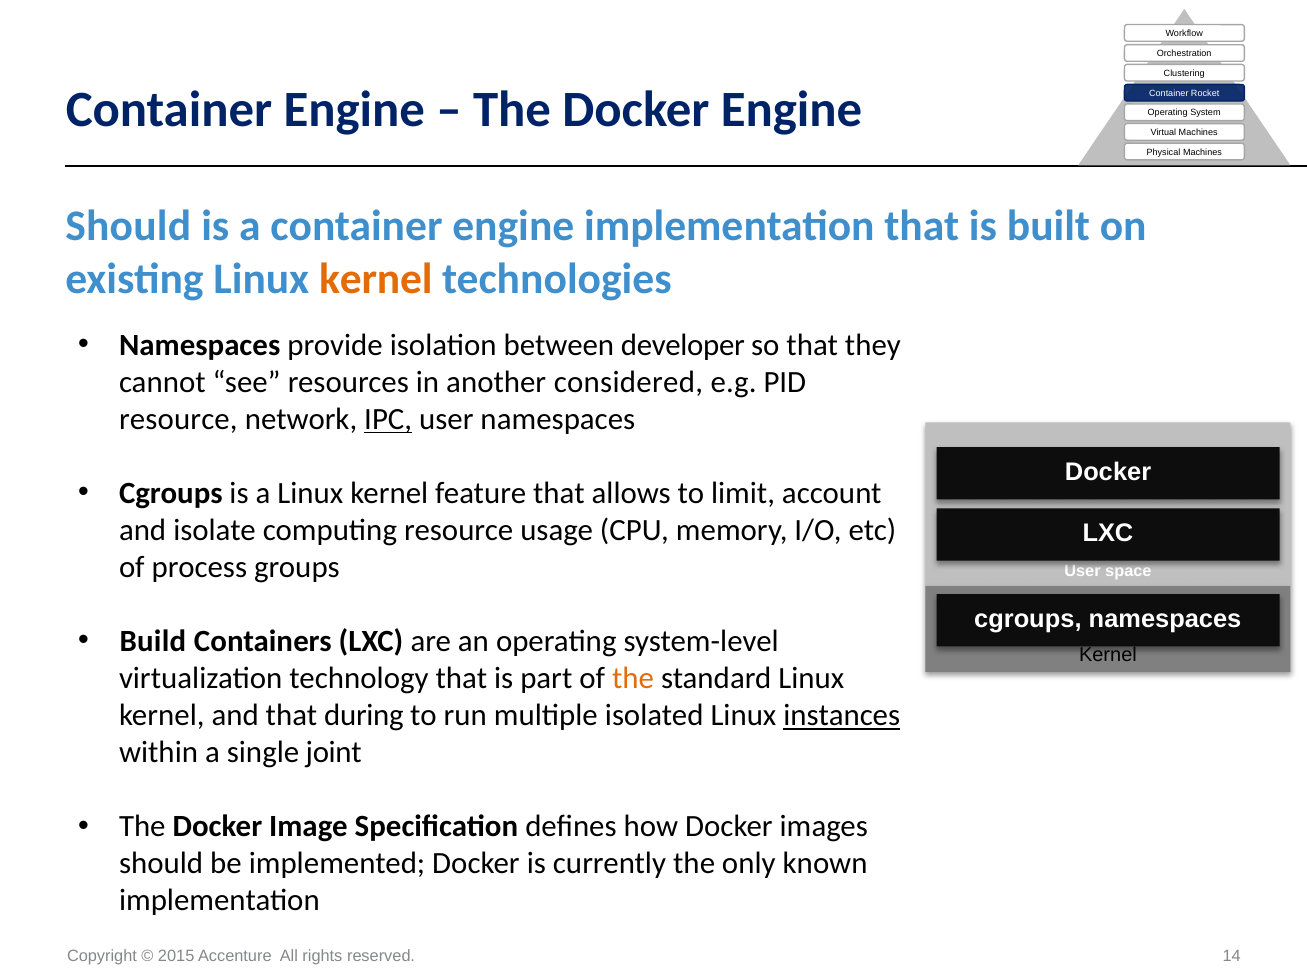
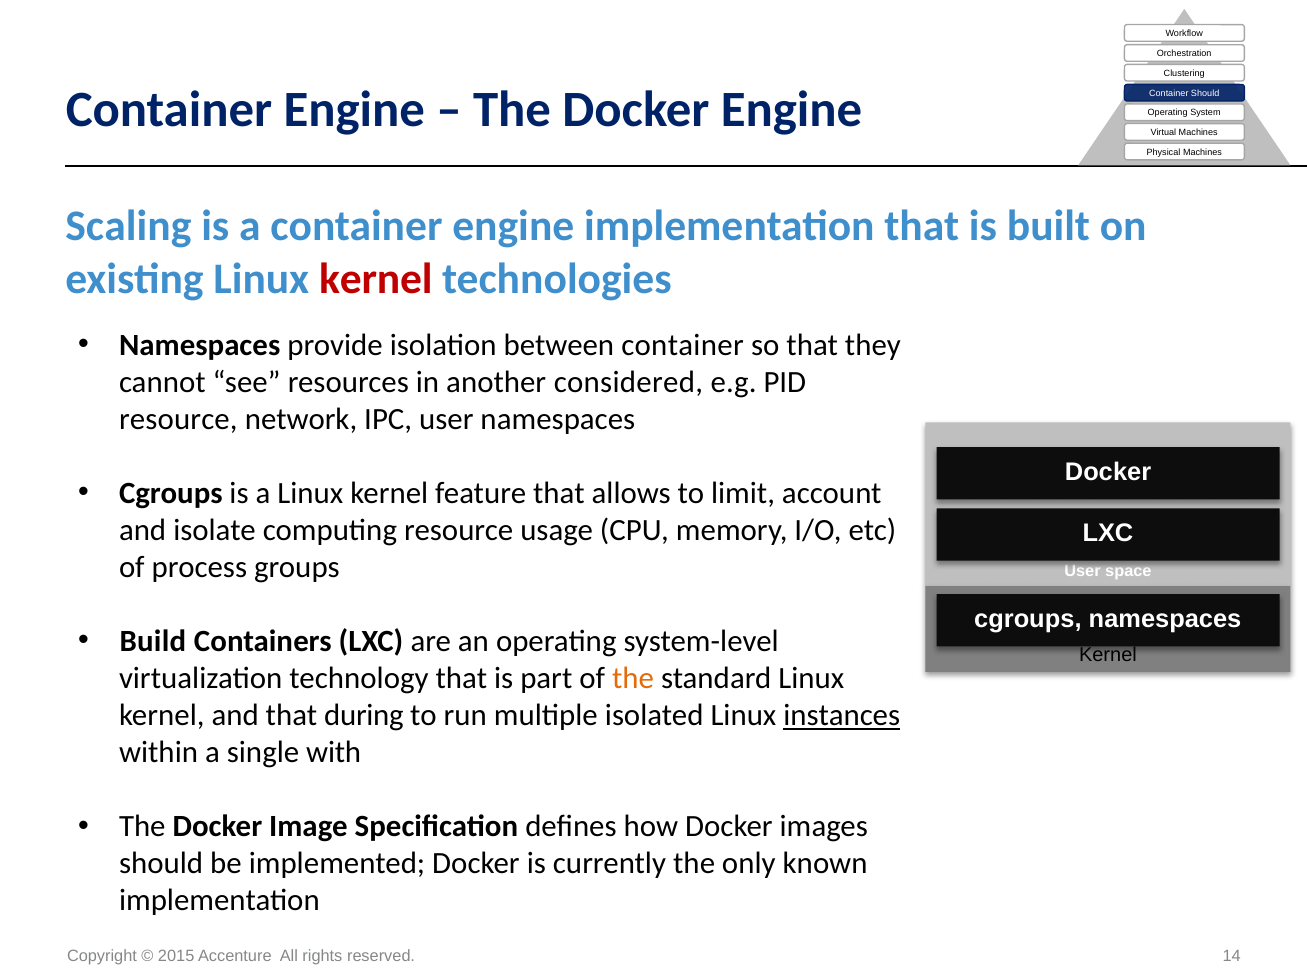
Container Rocket: Rocket -> Should (1205, 93)
Should: Should -> Scaling (128, 227)
kernel colour: orange -> red (376, 279)
between developer: developer -> container (683, 345)
IPC underline: present -> none (388, 419)
joint: joint -> with (334, 753)
